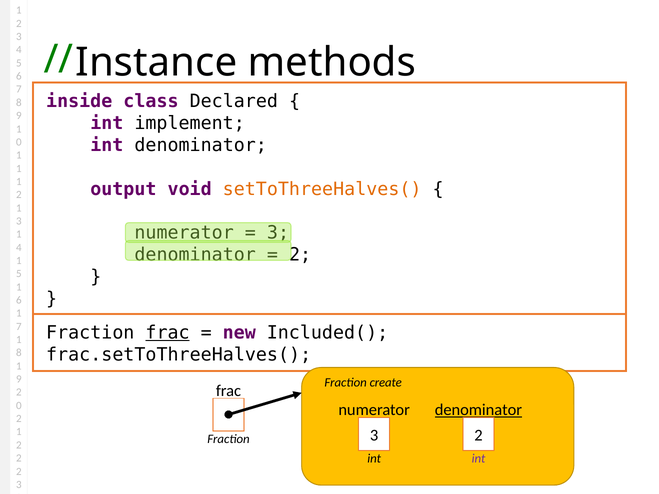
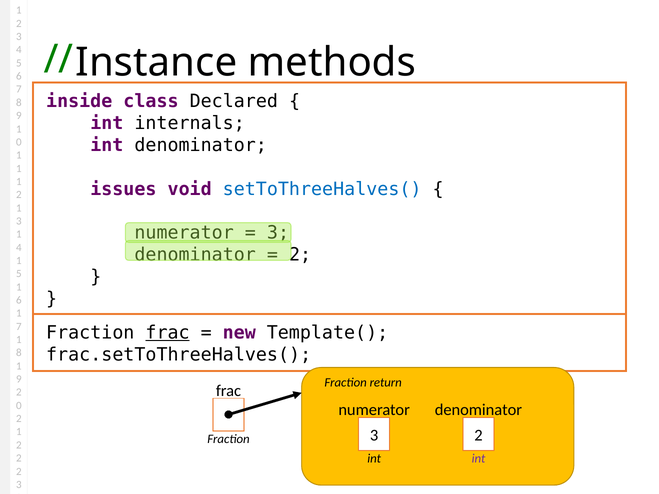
implement: implement -> internals (190, 123)
output: output -> issues (123, 189)
setToThreeHalves( colour: orange -> blue (322, 189)
Included(: Included( -> Template( (327, 333)
create: create -> return (386, 383)
denominator underline: present -> none (478, 410)
